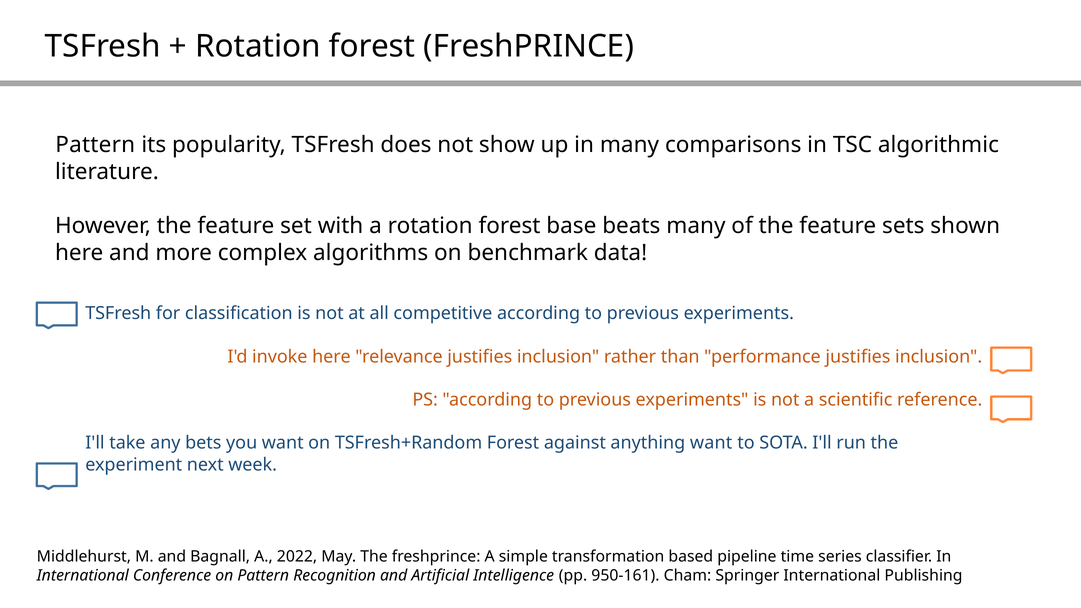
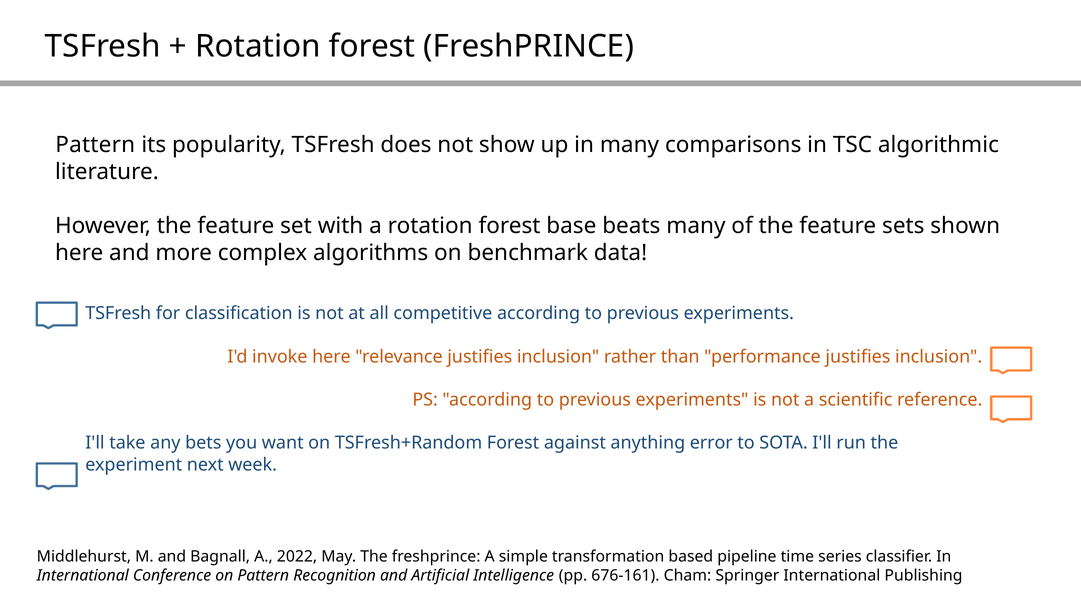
anything want: want -> error (711, 443)
950-161: 950-161 -> 676-161 (625, 576)
